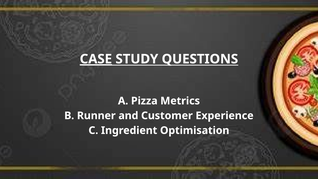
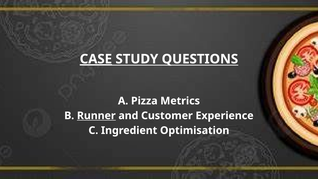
Runner underline: none -> present (96, 116)
